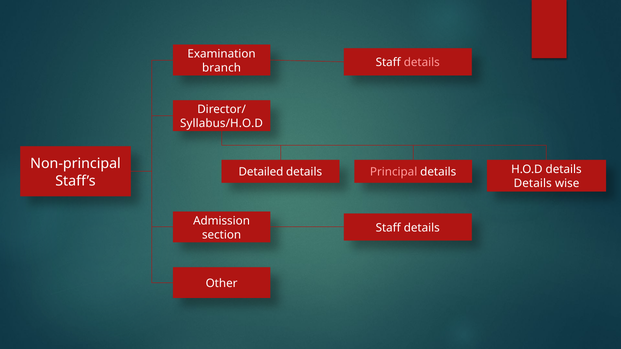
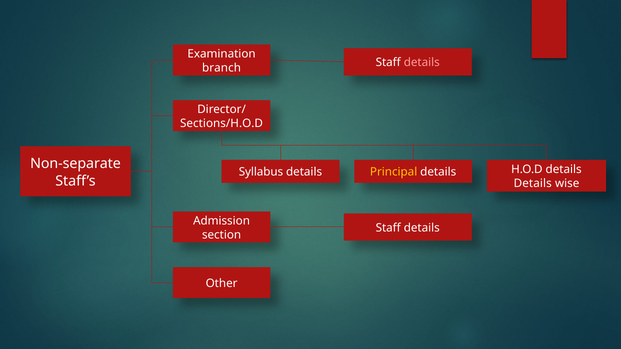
Syllabus/H.O.D: Syllabus/H.O.D -> Sections/H.O.D (222, 124)
Non-principal: Non-principal -> Non-separate (76, 164)
Detailed: Detailed -> Syllabus (261, 172)
Principal colour: pink -> yellow (394, 172)
